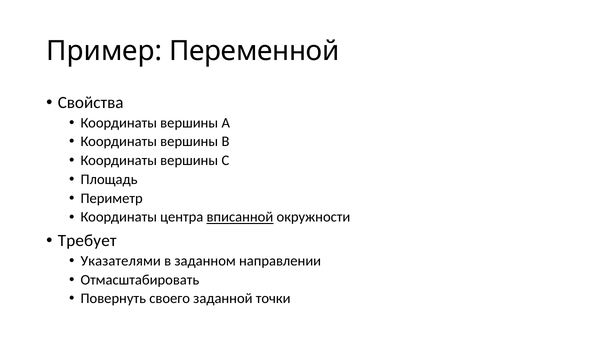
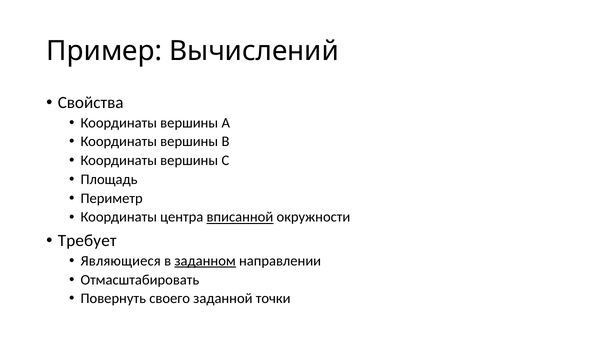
Переменной: Переменной -> Вычислений (254, 51)
Указателями: Указателями -> Являющиеся (121, 261)
заданном underline: none -> present (205, 261)
